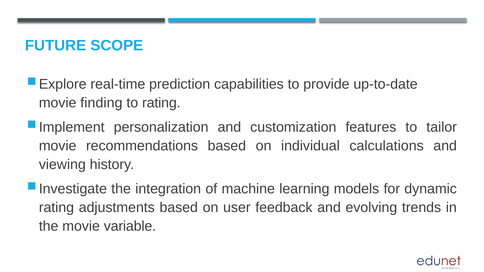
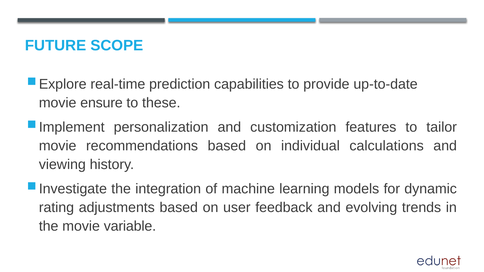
finding: finding -> ensure (102, 103)
to rating: rating -> these (161, 103)
